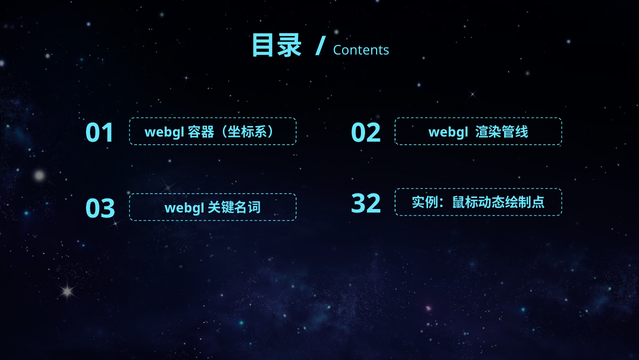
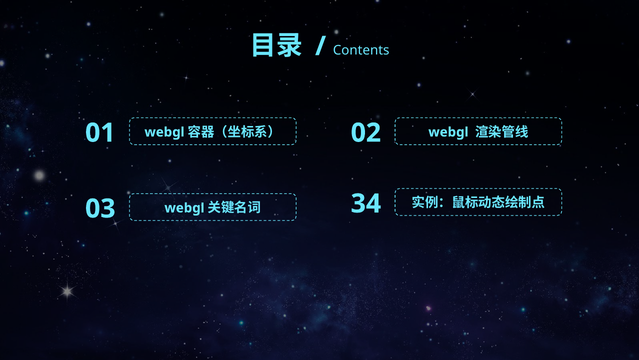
32: 32 -> 34 (366, 203)
